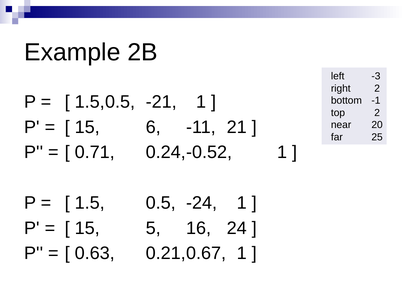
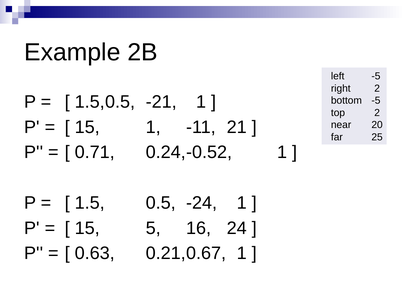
left -3: -3 -> -5 (376, 76)
bottom -1: -1 -> -5 (376, 101)
15 6: 6 -> 1 (153, 127)
